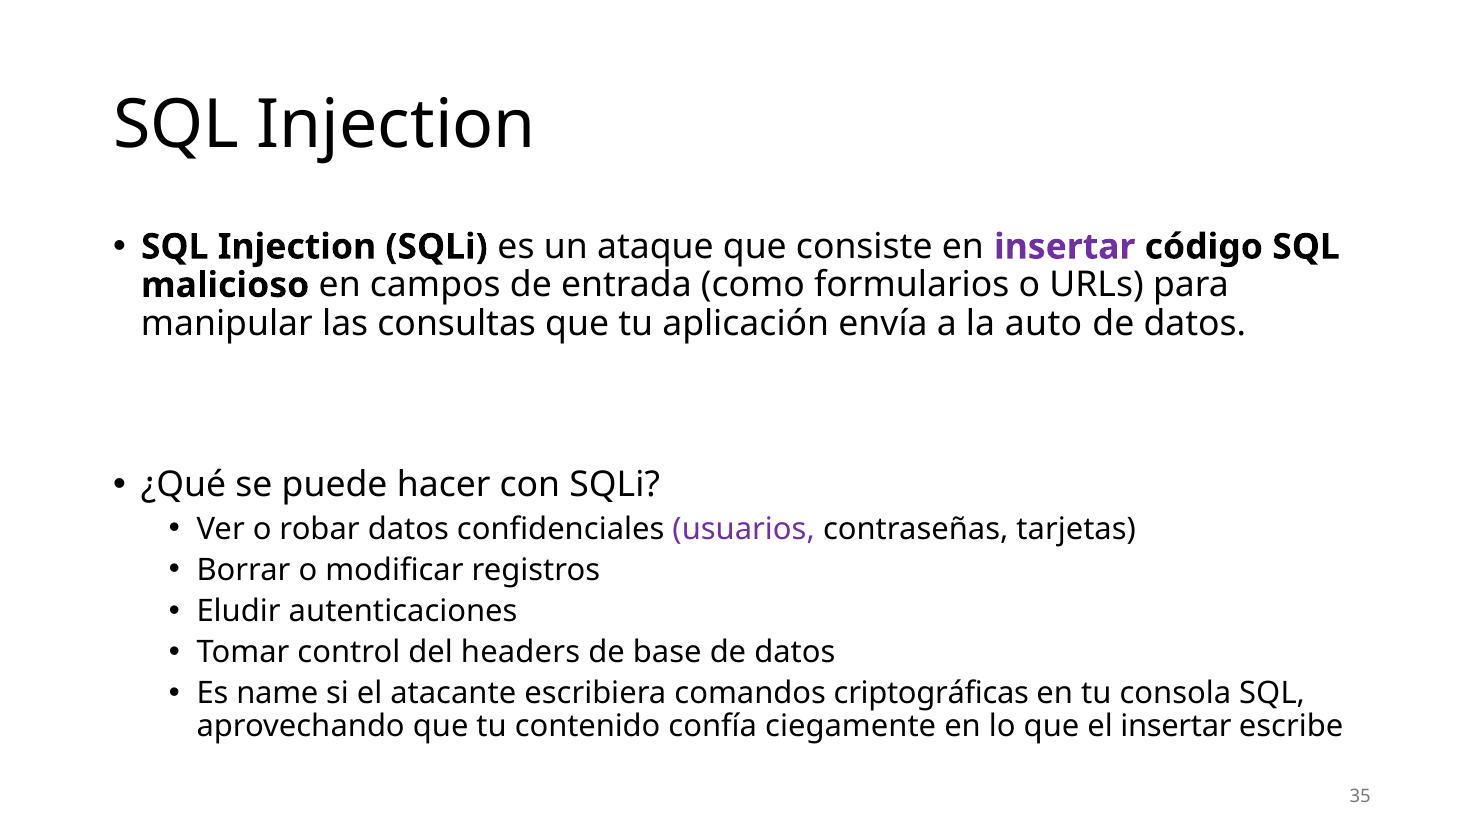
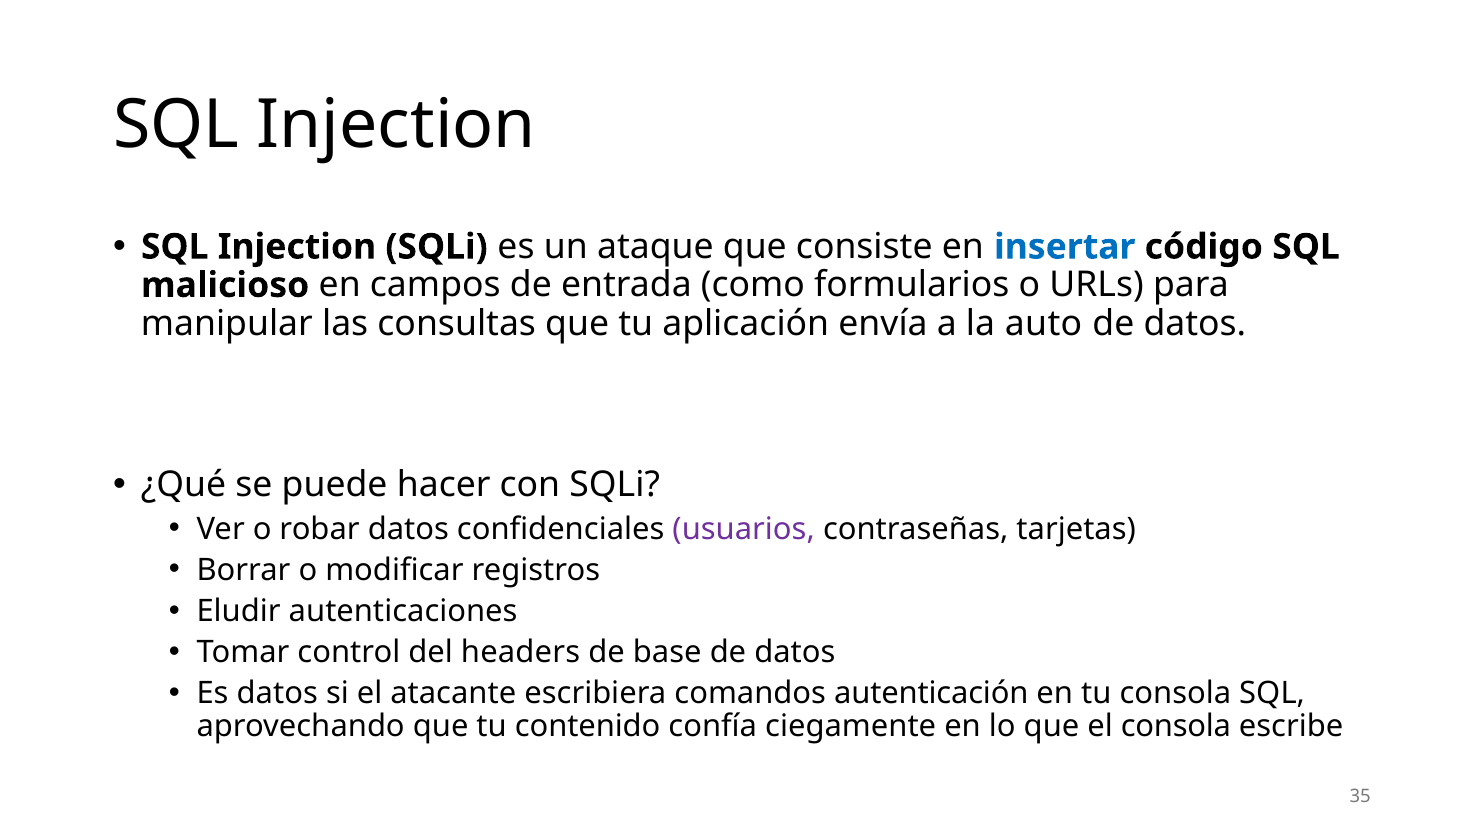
insertar colour: purple -> blue (1065, 247)
Es name: name -> datos (277, 693)
criptográficas: criptográficas -> autenticación (931, 693)
el insertar: insertar -> consola (1176, 726)
